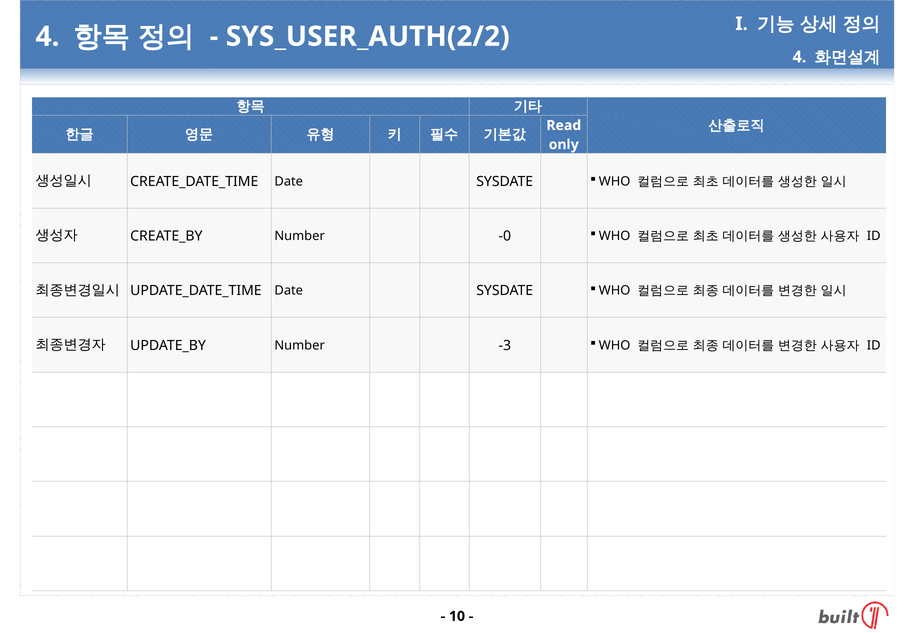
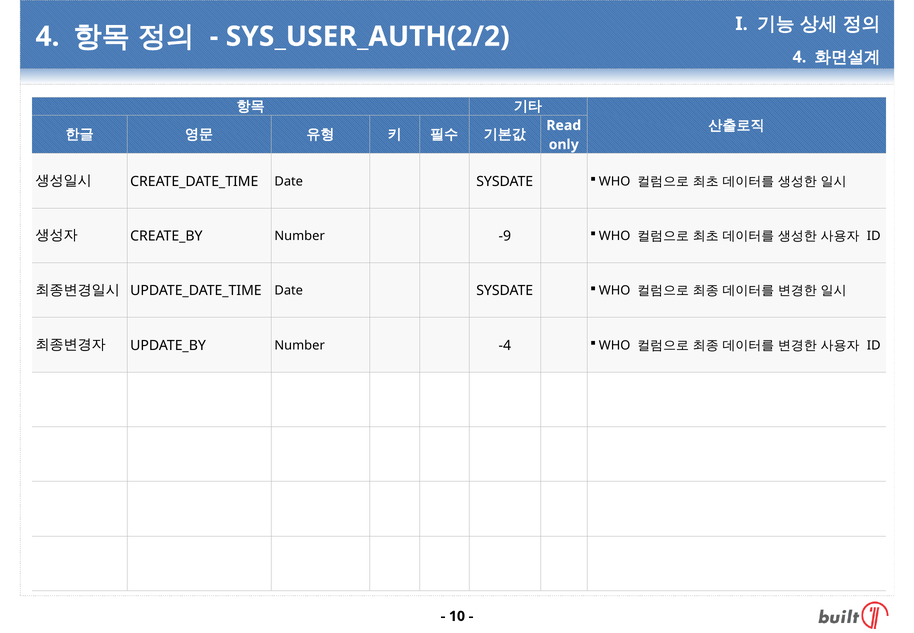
-0: -0 -> -9 (505, 236)
-3: -3 -> -4 (505, 345)
